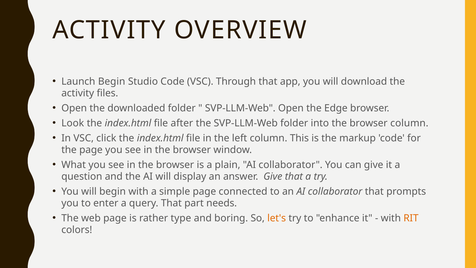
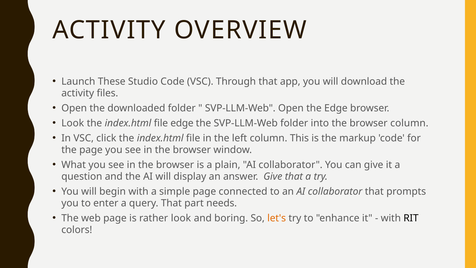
Launch Begin: Begin -> These (112, 81)
file after: after -> edge (182, 123)
rather type: type -> look (181, 218)
RIT colour: orange -> black (411, 218)
